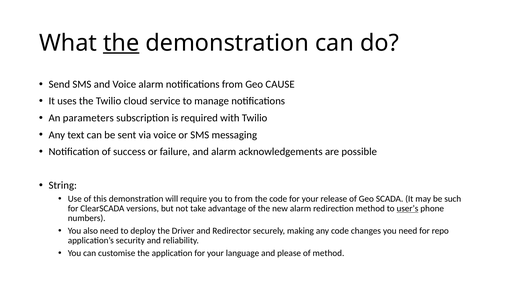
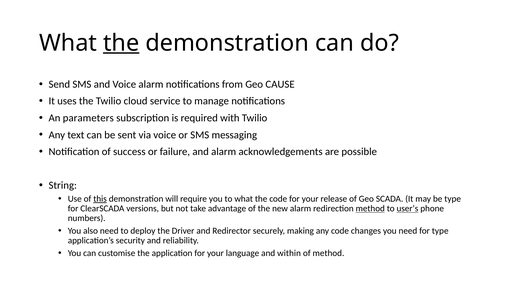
this underline: none -> present (100, 199)
to from: from -> what (244, 199)
be such: such -> type (453, 199)
method underline: none -> present (370, 209)
for repo: repo -> type (440, 231)
please: please -> within (289, 253)
